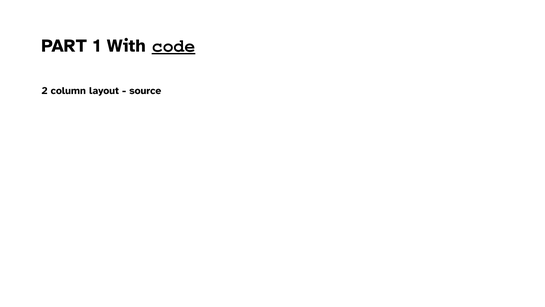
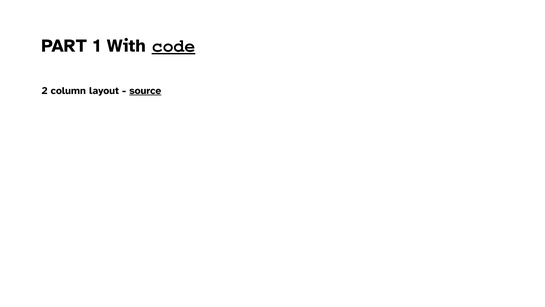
source underline: none -> present (145, 90)
